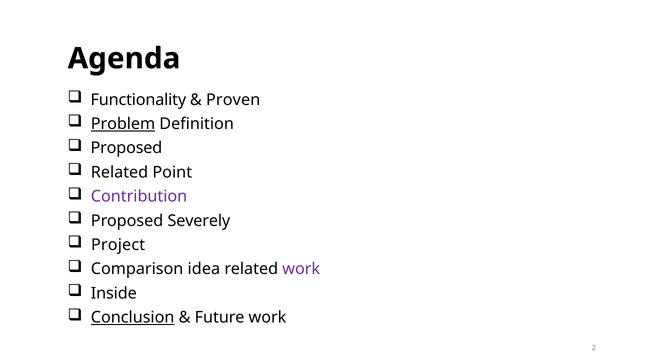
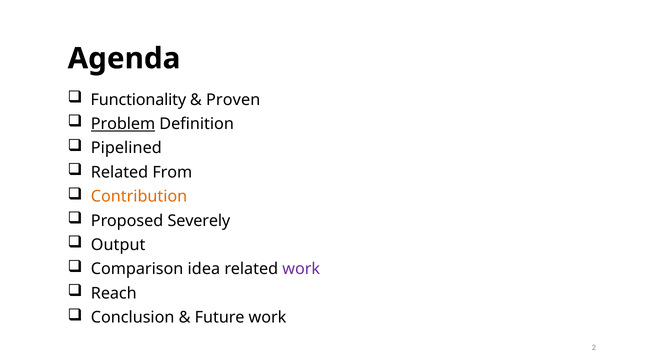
Proposed: Proposed -> Pipelined (126, 148)
Point: Point -> From (172, 172)
Contribution colour: purple -> orange (139, 196)
Project: Project -> Output (118, 245)
Inside: Inside -> Reach (114, 293)
Conclusion underline: present -> none (133, 318)
